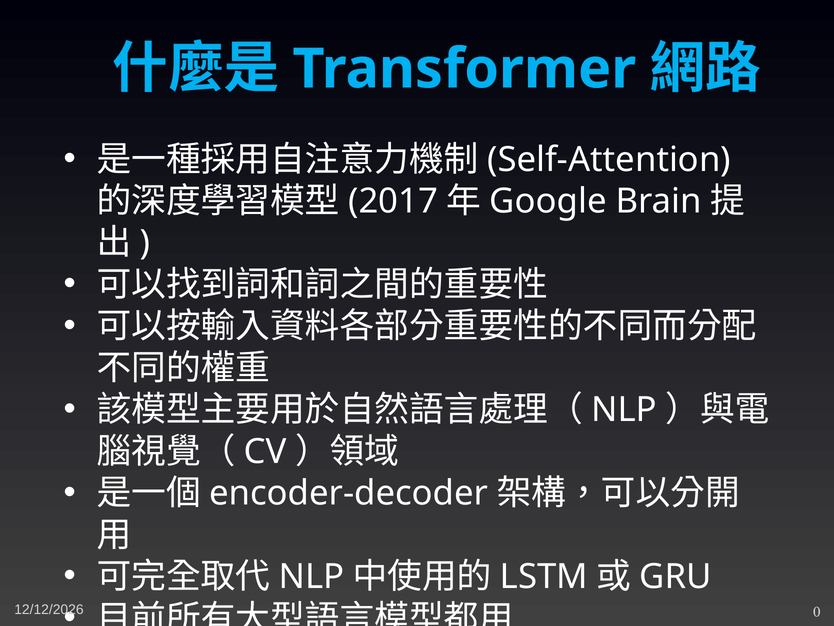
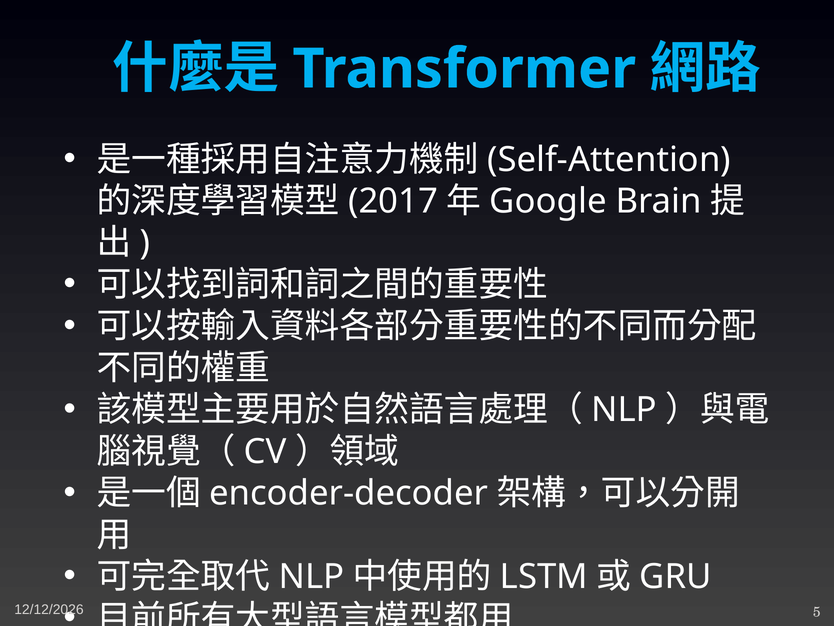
0: 0 -> 5 (817, 612)
